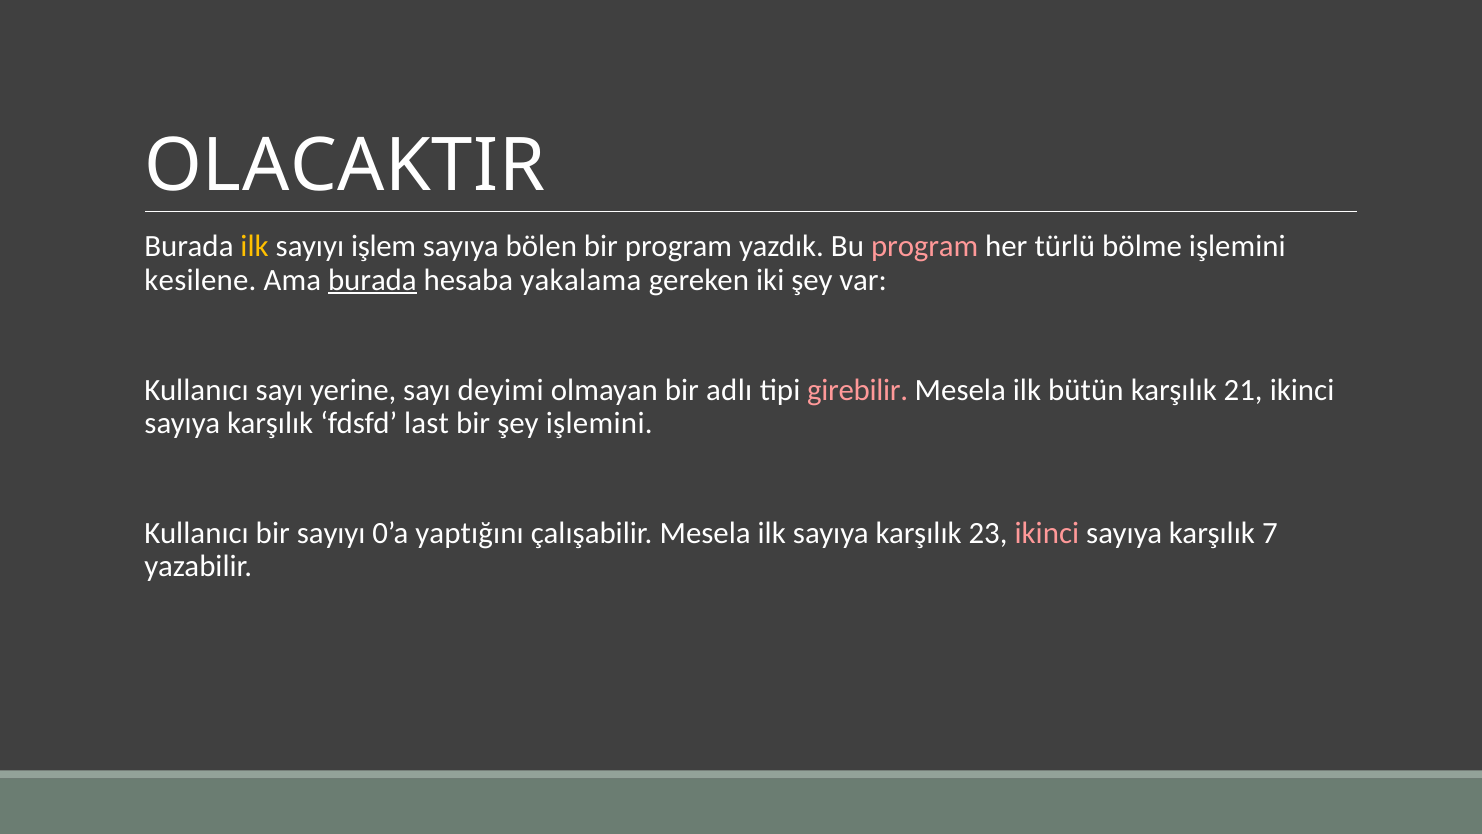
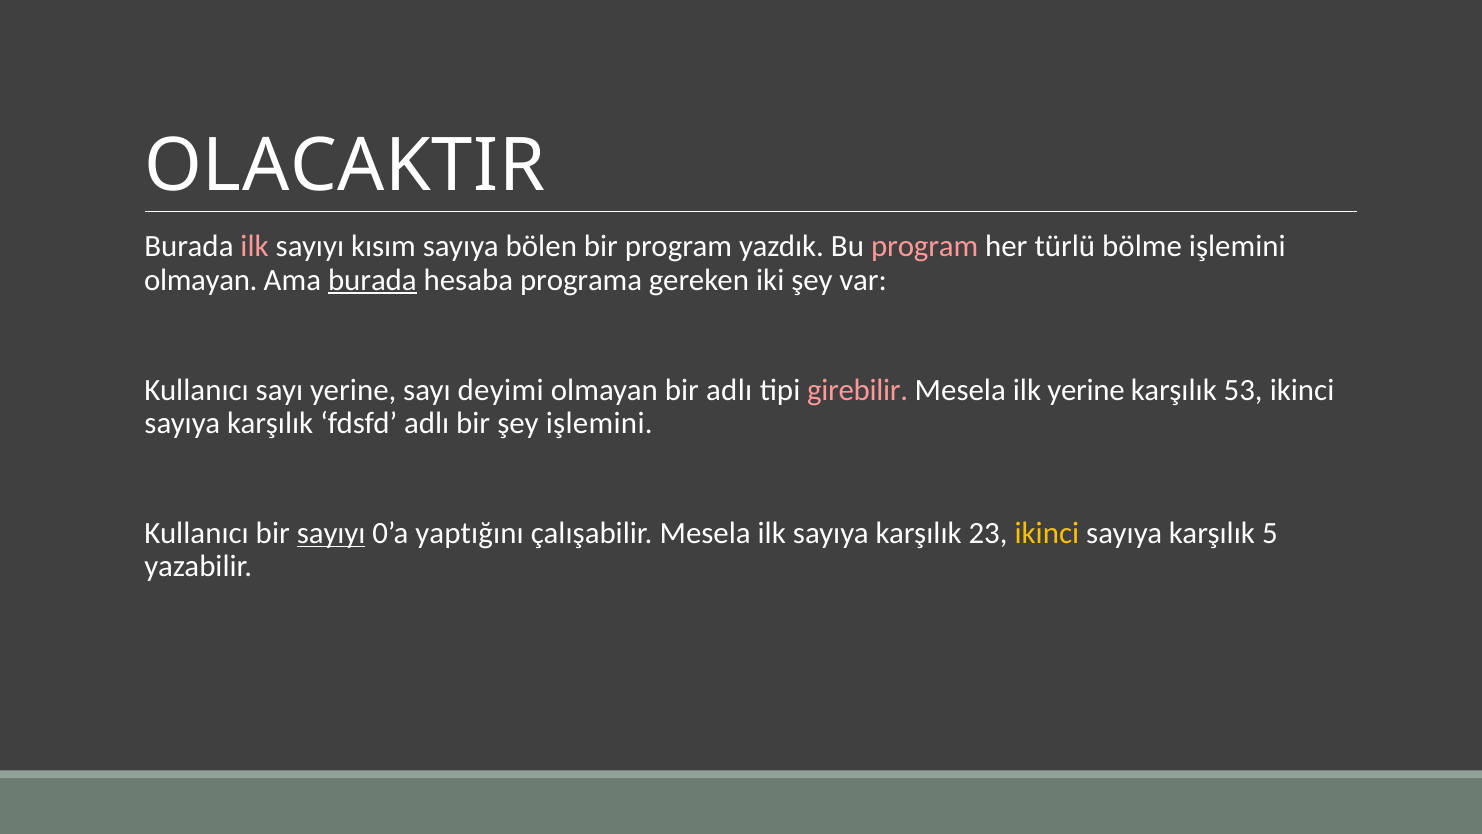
ilk colour: yellow -> pink (255, 246)
işlem: işlem -> kısım (383, 246)
kesilene: kesilene -> olmayan (201, 280)
yakalama: yakalama -> programa (581, 280)
ilk bütün: bütün -> yerine (1086, 390)
21: 21 -> 53 (1243, 390)
fdsfd last: last -> adlı (427, 423)
sayıyı underline: none -> present (331, 533)
ikinci colour: pink -> yellow (1047, 533)
7: 7 -> 5 (1270, 533)
